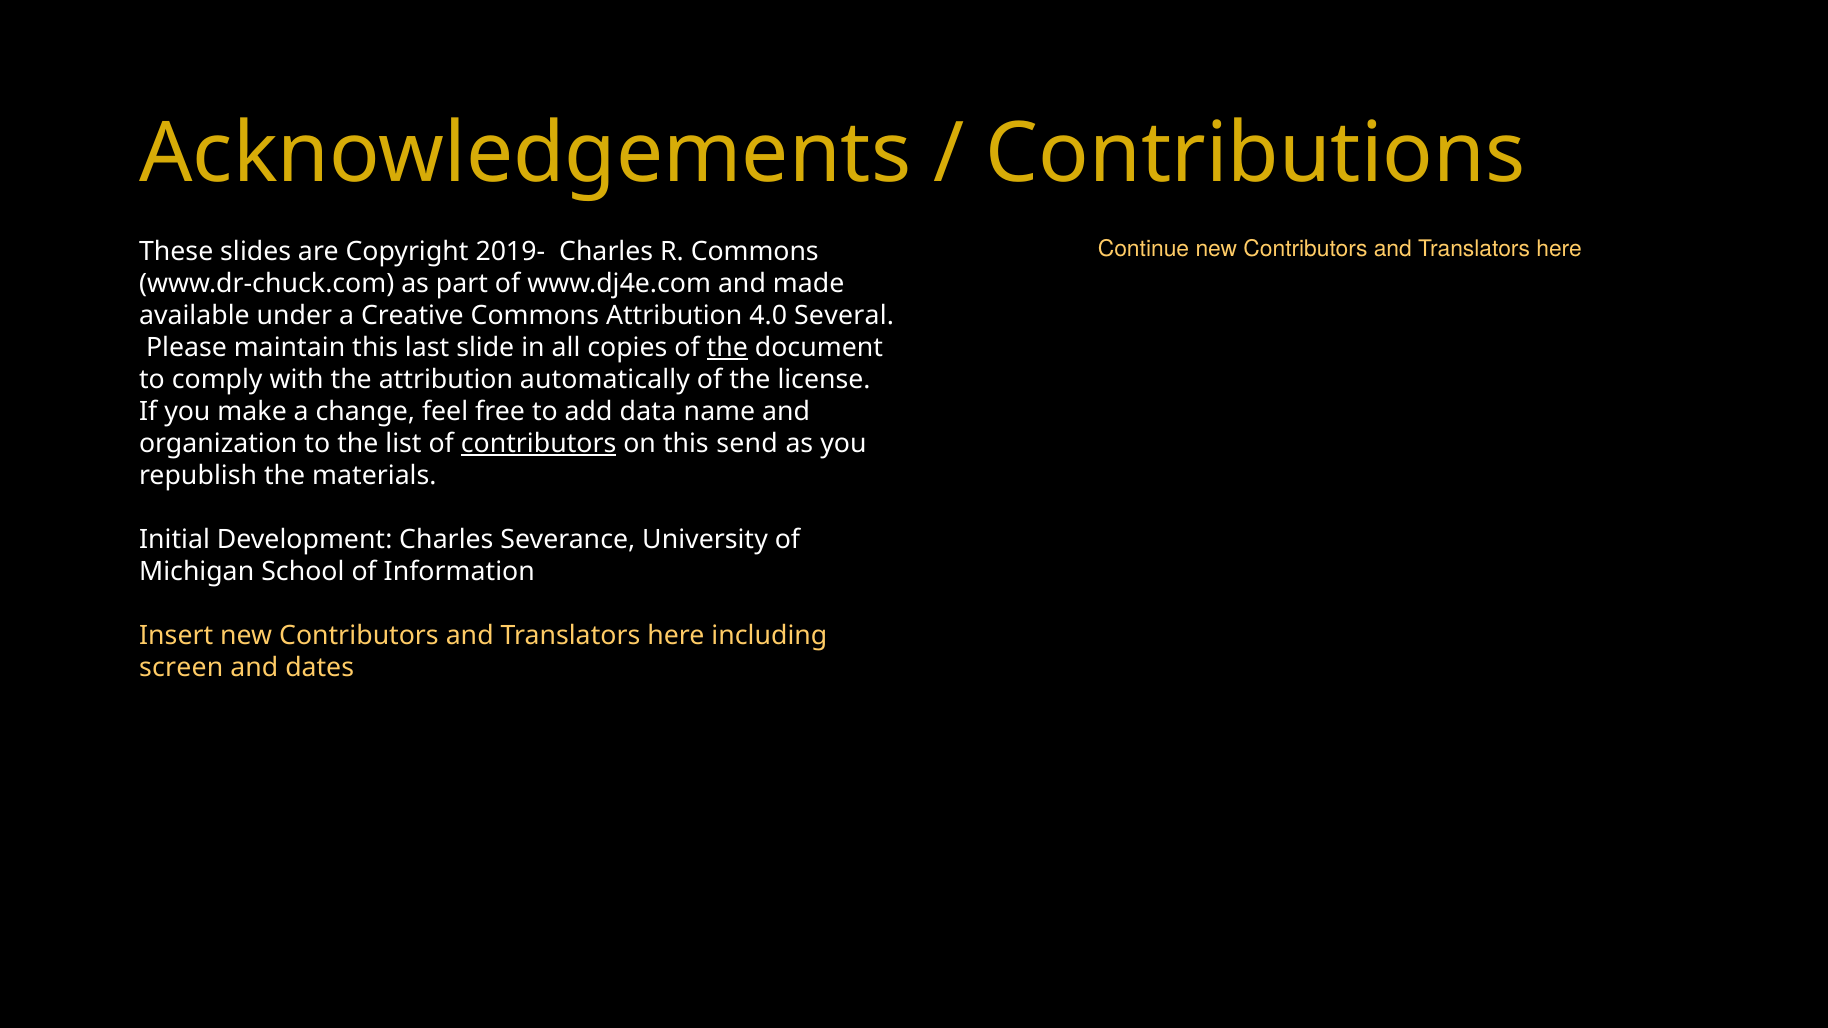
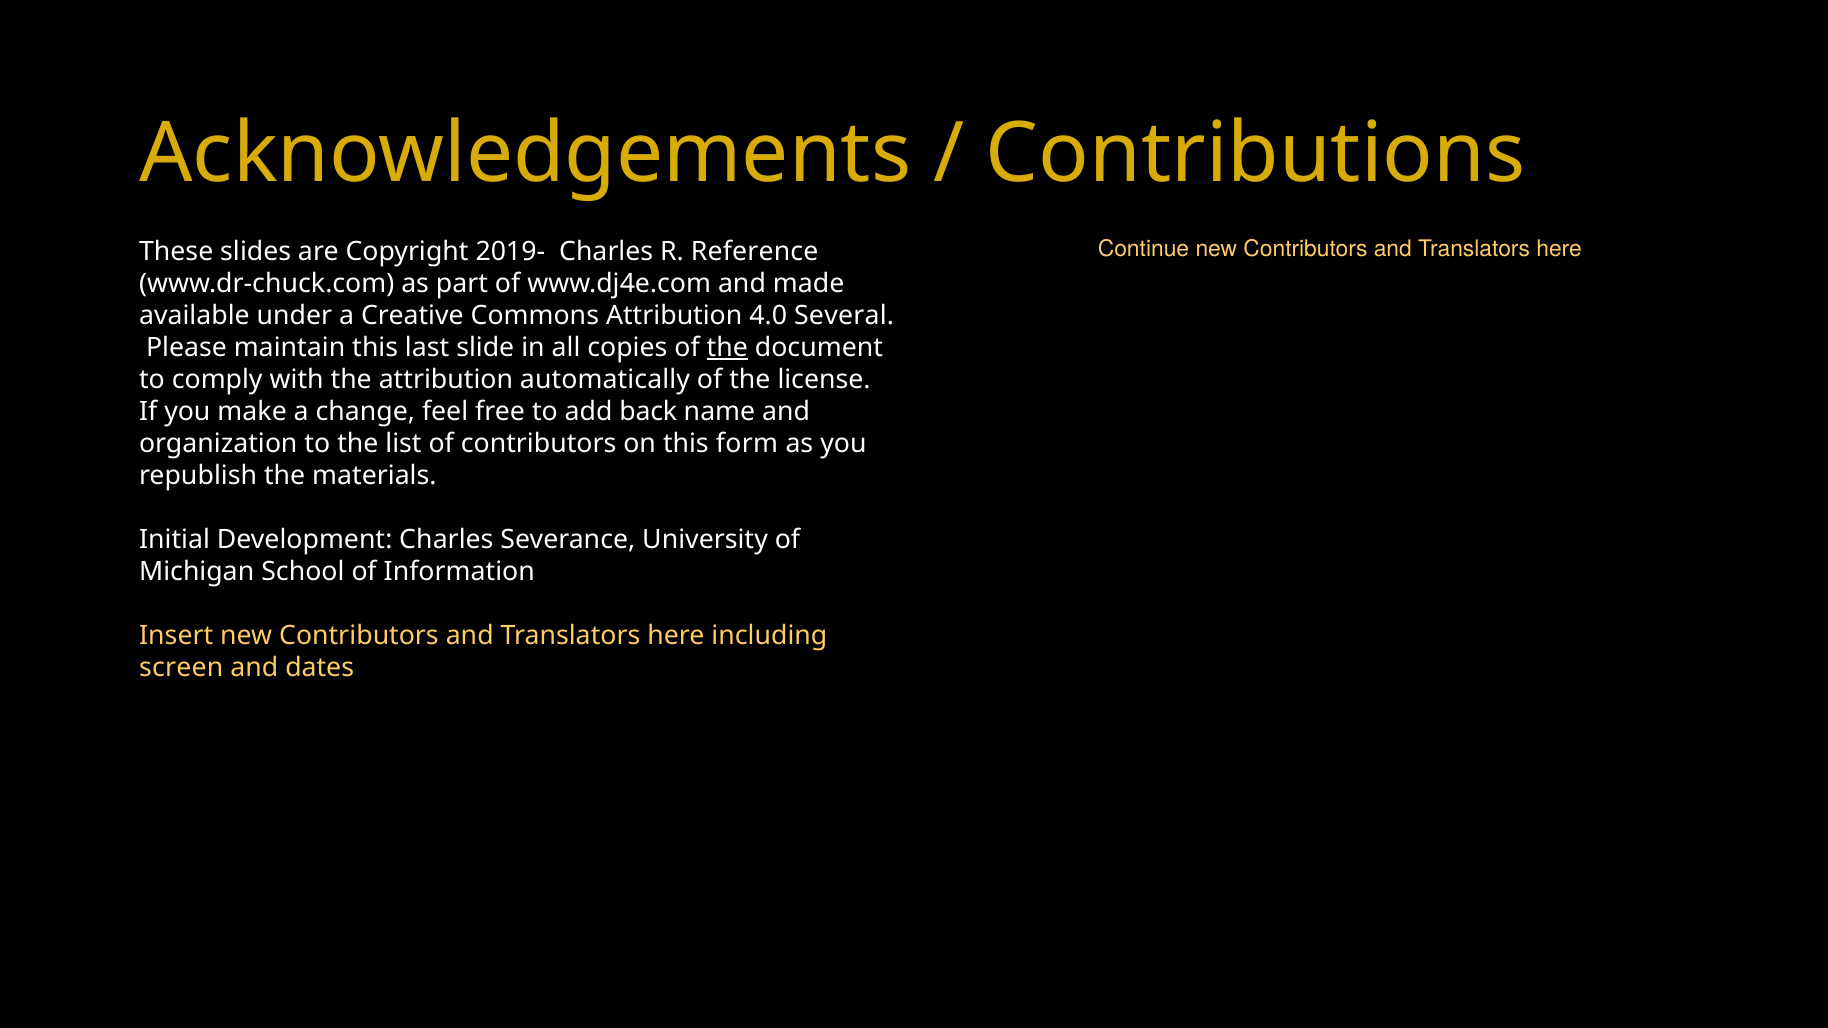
R Commons: Commons -> Reference (755, 251)
data: data -> back (648, 411)
contributors underline: present -> none (539, 443)
send: send -> form (747, 443)
